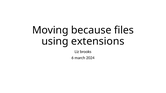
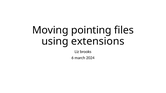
because: because -> pointing (91, 30)
